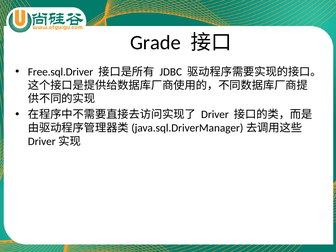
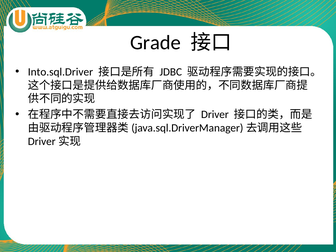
Free.sql.Driver: Free.sql.Driver -> Into.sql.Driver (60, 72)
